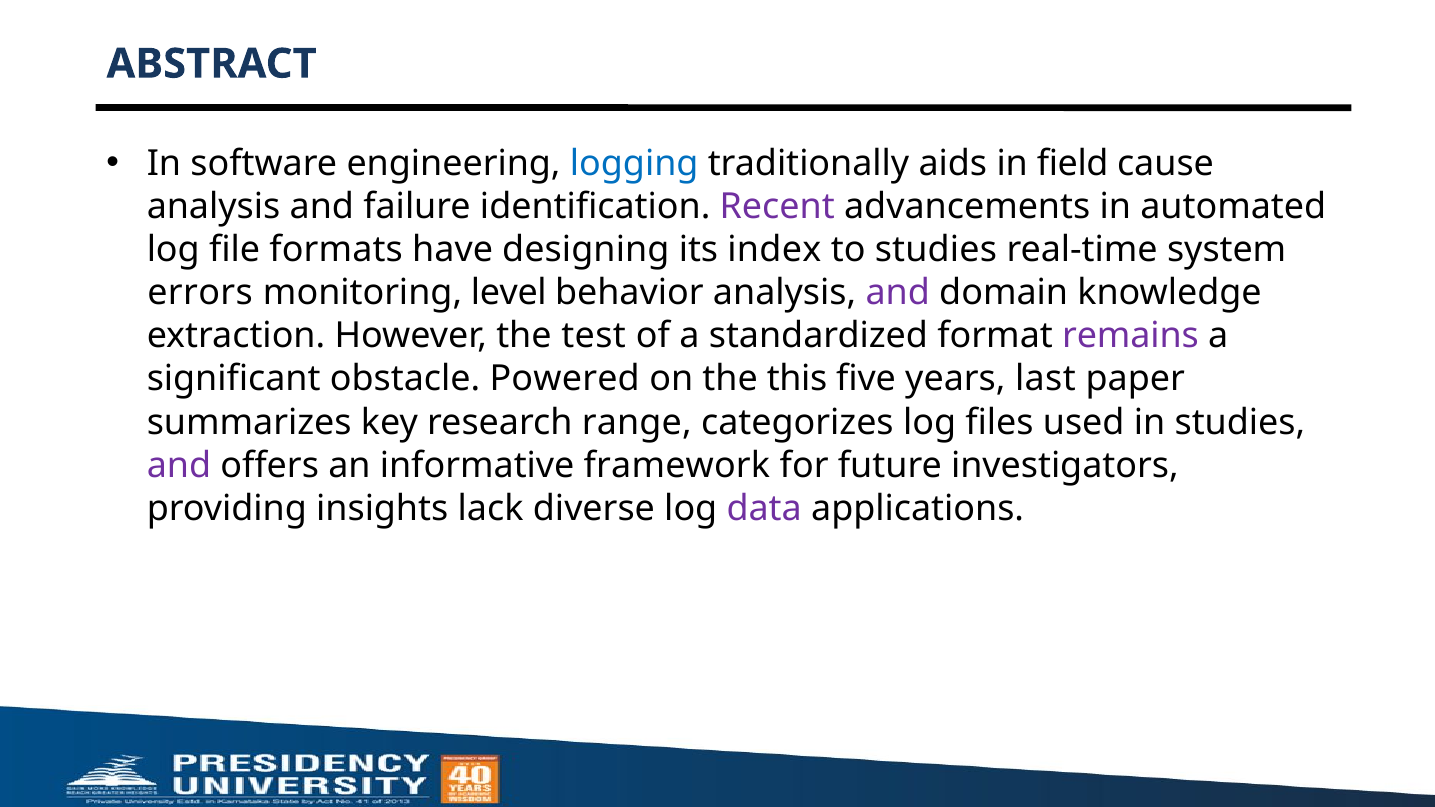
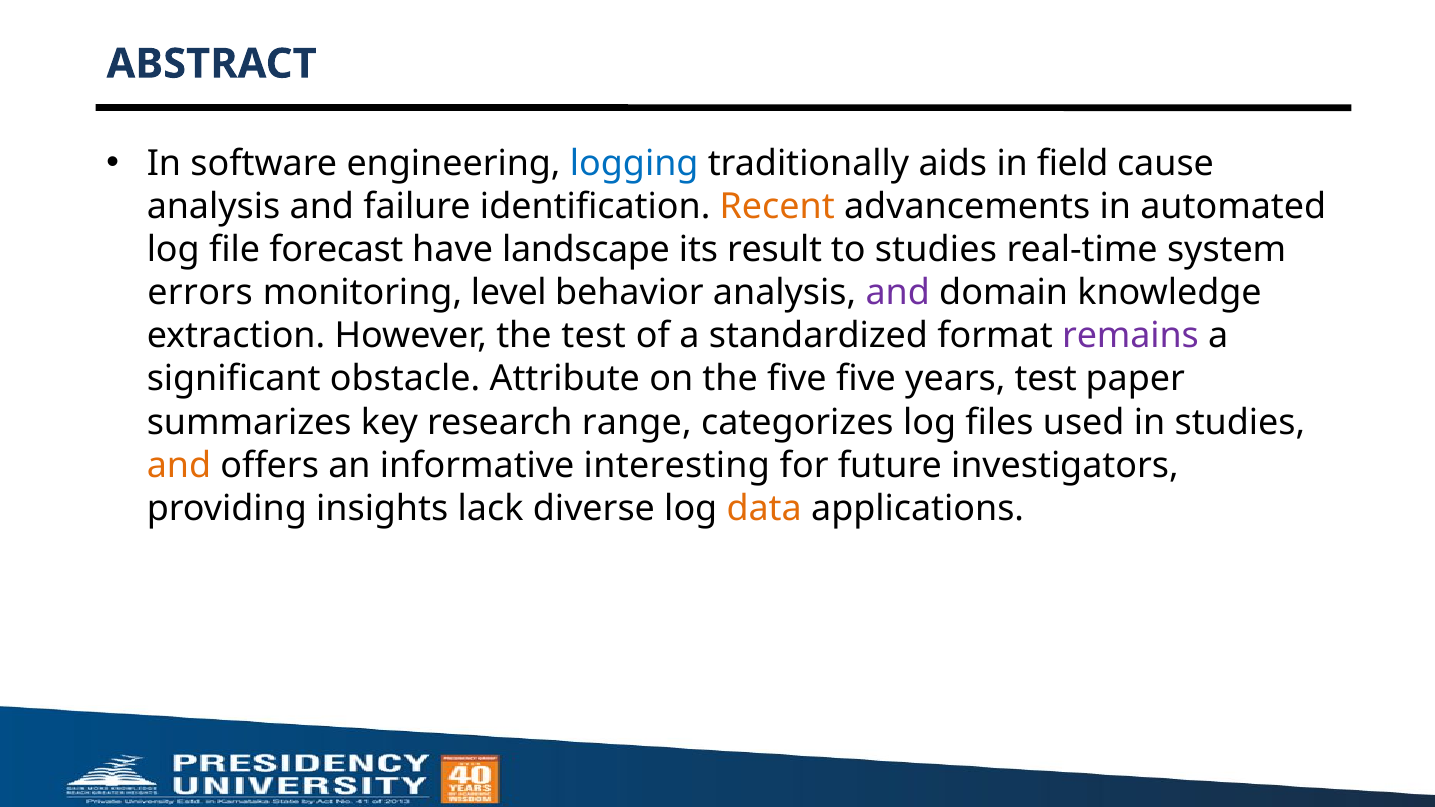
Recent colour: purple -> orange (777, 207)
formats: formats -> forecast (336, 250)
designing: designing -> landscape (586, 250)
index: index -> result (775, 250)
Powered: Powered -> Attribute (565, 379)
the this: this -> five (797, 379)
years last: last -> test (1046, 379)
and colour: purple -> orange (179, 465)
framework: framework -> interesting (677, 465)
data colour: purple -> orange (764, 508)
